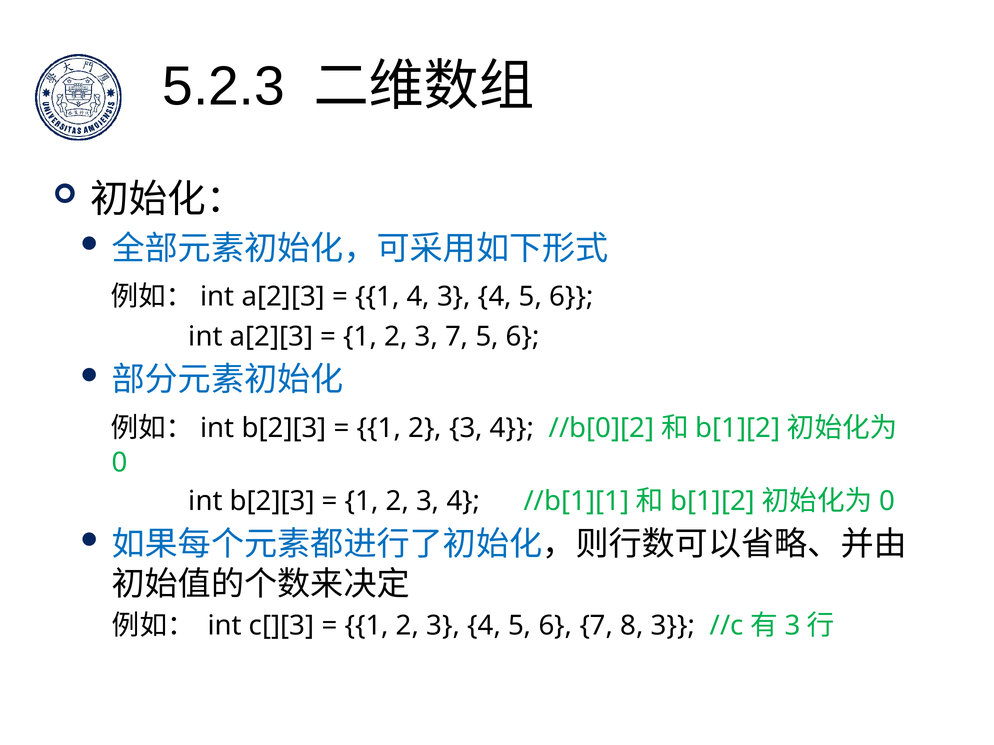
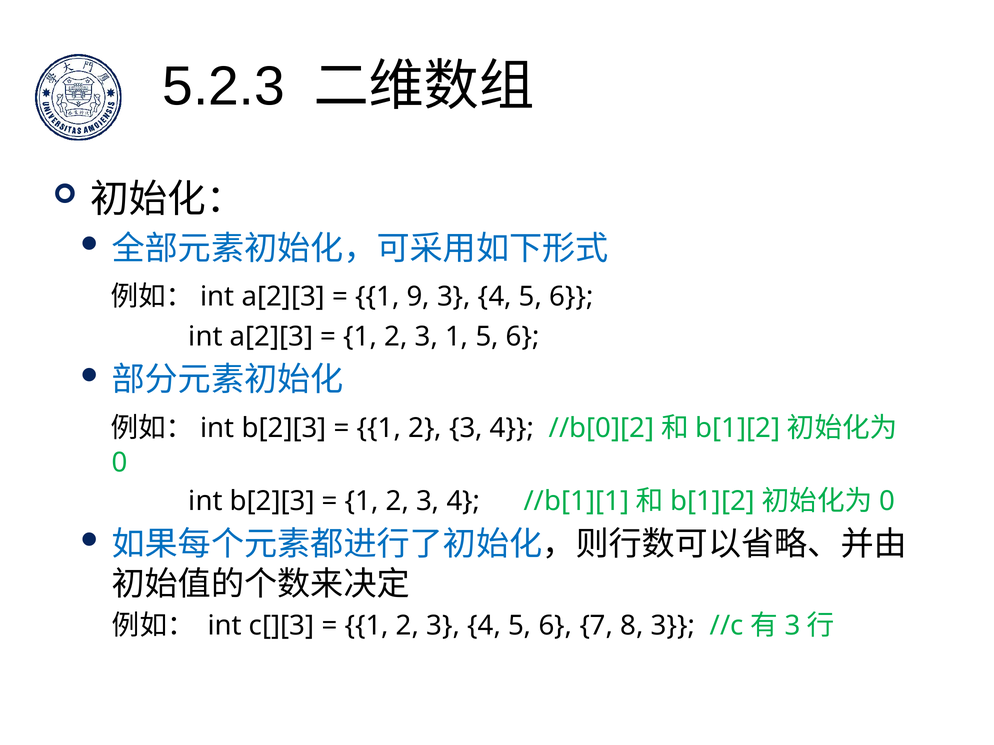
1 4: 4 -> 9 (418, 297)
3 7: 7 -> 1 (457, 337)
